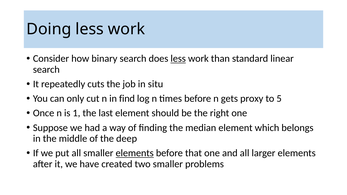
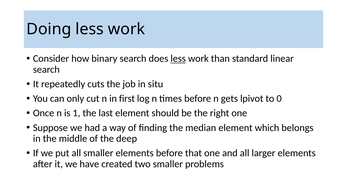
find: find -> first (127, 99)
proxy: proxy -> lpivot (252, 99)
5: 5 -> 0 (279, 99)
elements underline: present -> none (135, 153)
